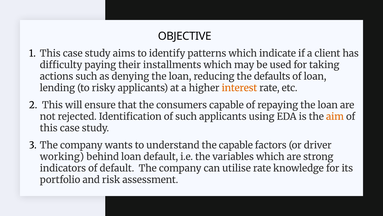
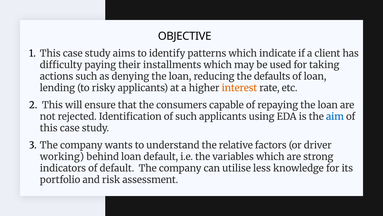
aim colour: orange -> blue (335, 116)
the capable: capable -> relative (236, 145)
utilise rate: rate -> less (262, 168)
